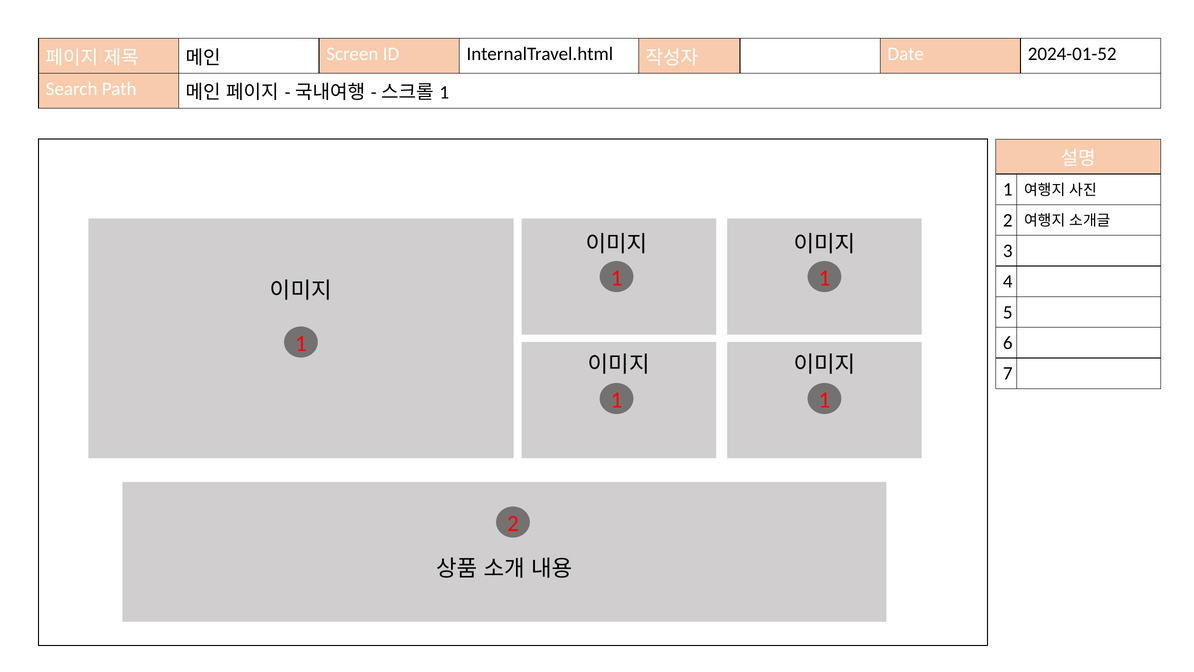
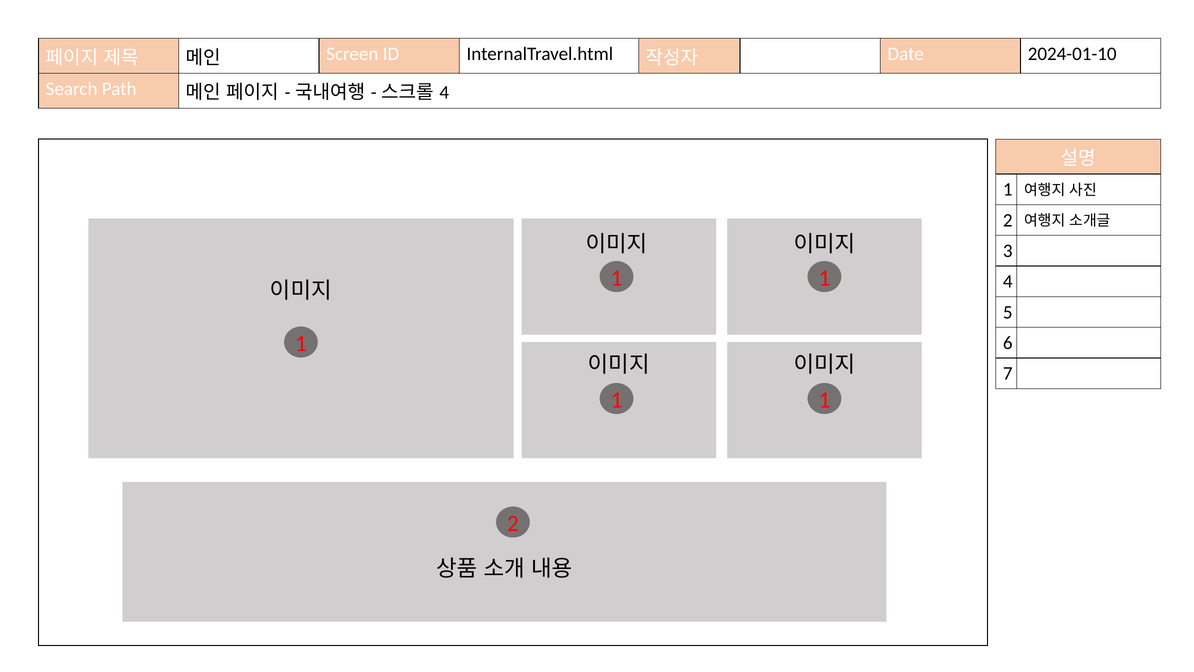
2024-01-52: 2024-01-52 -> 2024-01-10 (1072, 54)
1: 1 -> 4 (444, 93)
